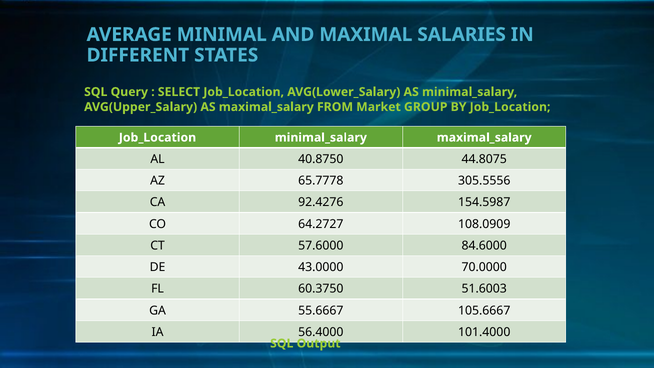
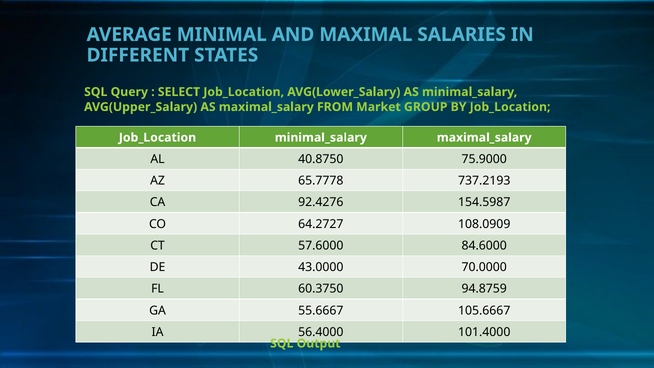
44.8075: 44.8075 -> 75.9000 (484, 159)
305.5556: 305.5556 -> 737.2193 (484, 181)
51.6003: 51.6003 -> 94.8759 (484, 289)
